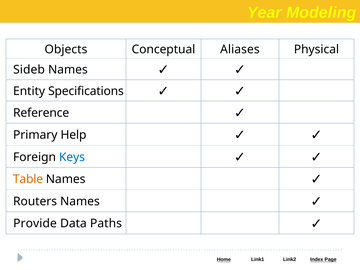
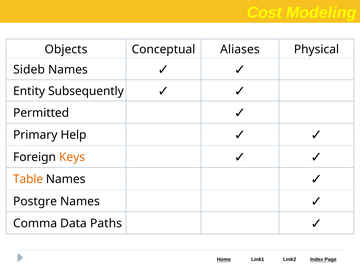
Year: Year -> Cost (264, 12)
Specifications: Specifications -> Subsequently (86, 91)
Reference: Reference -> Permitted (41, 113)
Keys colour: blue -> orange (72, 157)
Routers: Routers -> Postgre (35, 201)
Provide: Provide -> Comma (35, 224)
